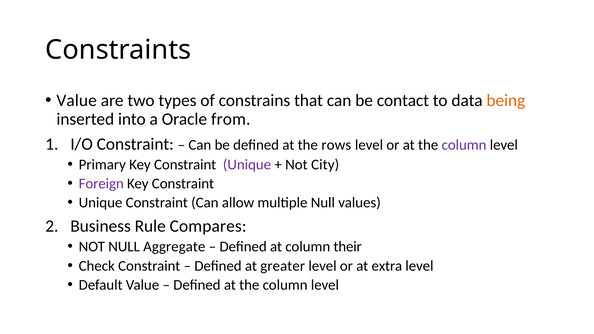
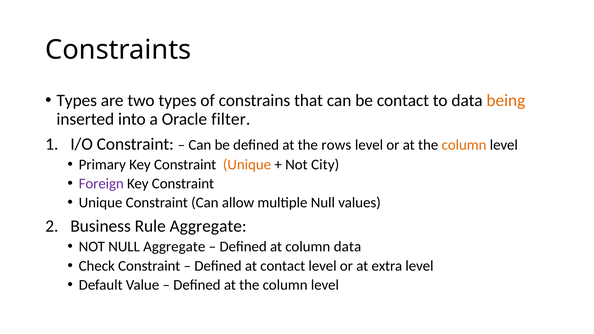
Value: Value -> Types (77, 100)
from: from -> filter (231, 119)
column colour: purple -> orange (464, 145)
Unique colour: purple -> orange (247, 165)
Rule Compares: Compares -> Aggregate (208, 226)
column their: their -> data (347, 247)
at greater: greater -> contact (283, 266)
